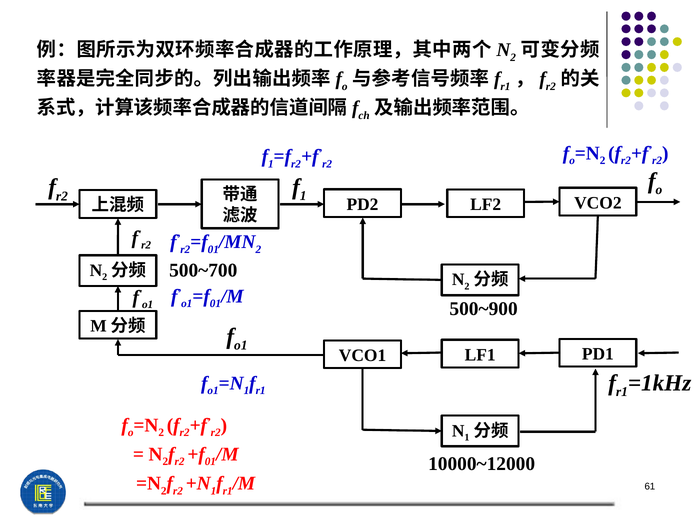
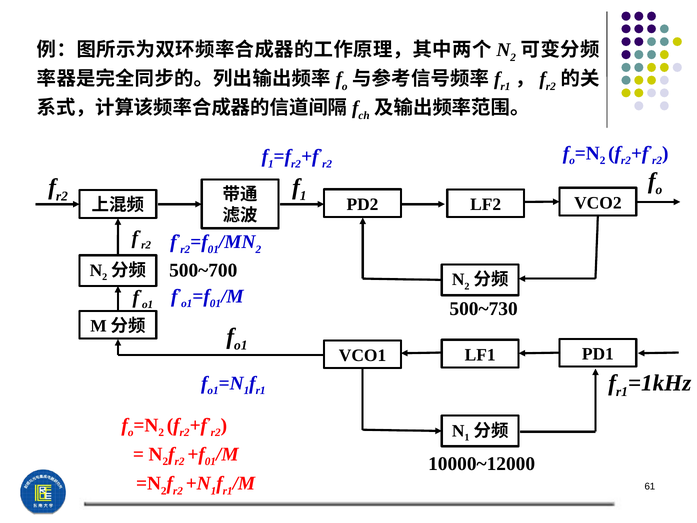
500~900: 500~900 -> 500~730 (484, 309)
